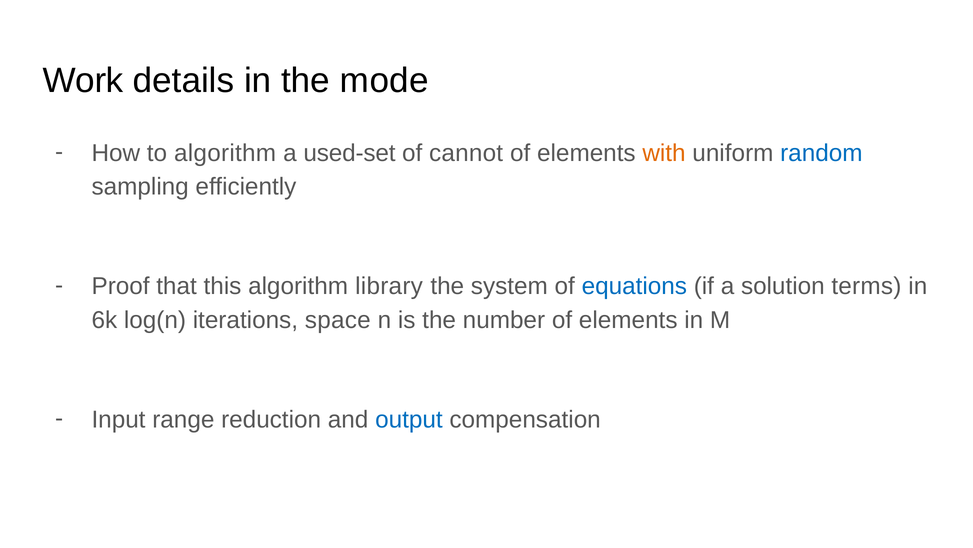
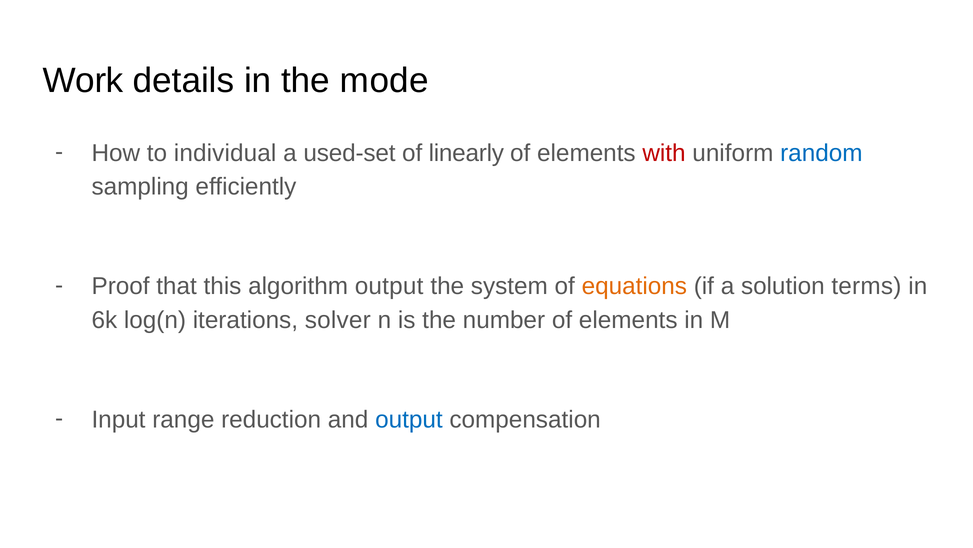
to algorithm: algorithm -> individual (225, 153)
cannot: cannot -> linearly (466, 153)
with colour: orange -> red (664, 153)
algorithm library: library -> output (389, 286)
equations colour: blue -> orange (634, 286)
space: space -> solver (338, 320)
